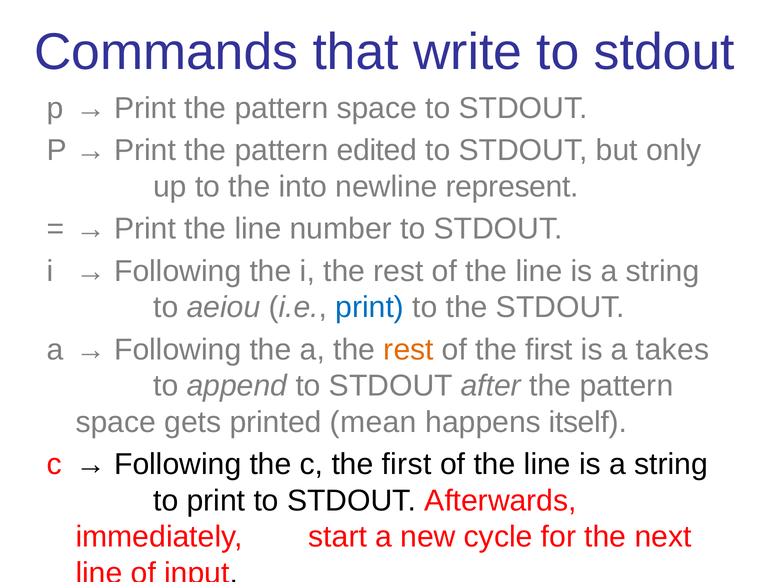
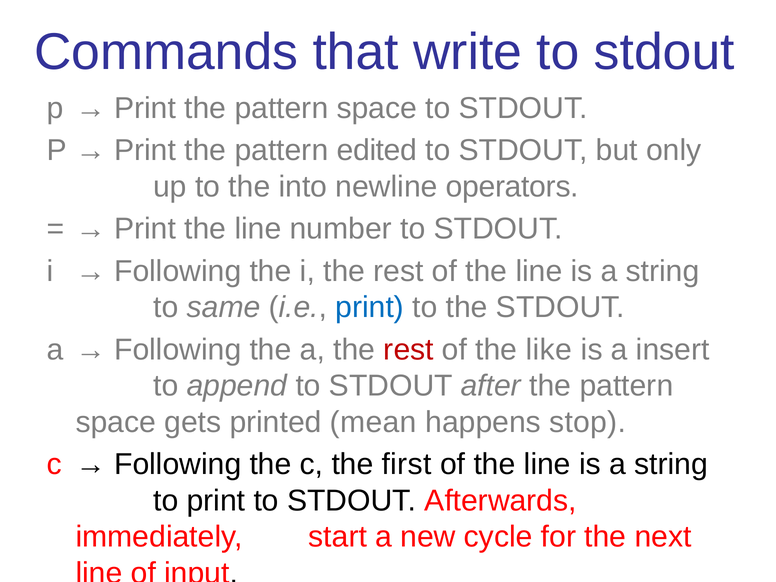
represent: represent -> operators (512, 187)
aeiou: aeiou -> same (224, 307)
rest colour: orange -> red (409, 350)
of the first: first -> like (549, 350)
takes: takes -> insert (673, 350)
itself: itself -> stop (588, 422)
